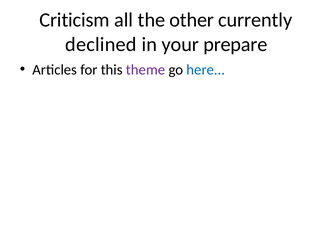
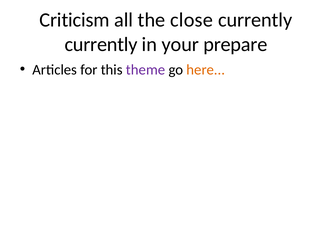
other: other -> close (192, 20)
declined: declined -> currently (101, 44)
here colour: blue -> orange (206, 70)
